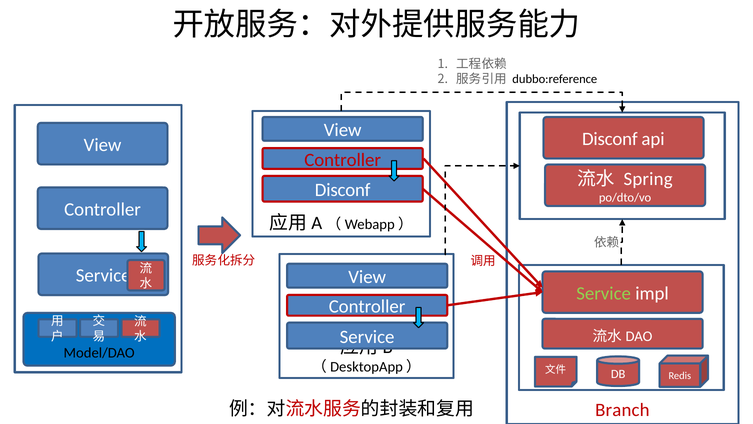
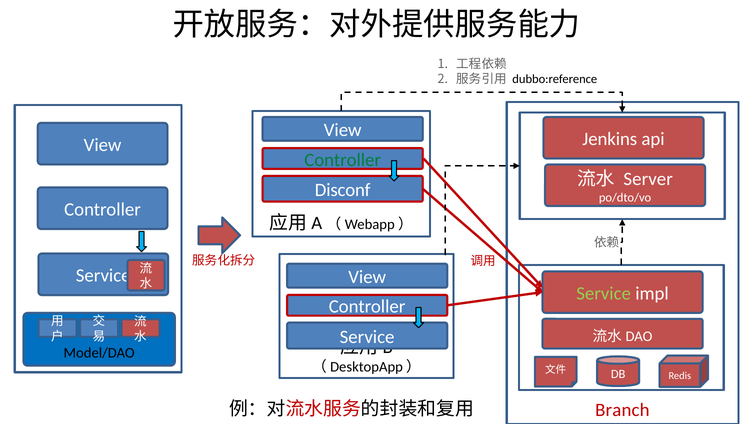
Disconf: Disconf -> Jenkins (610, 139)
Controller colour: red -> green (343, 160)
Spring: Spring -> Server (648, 179)
